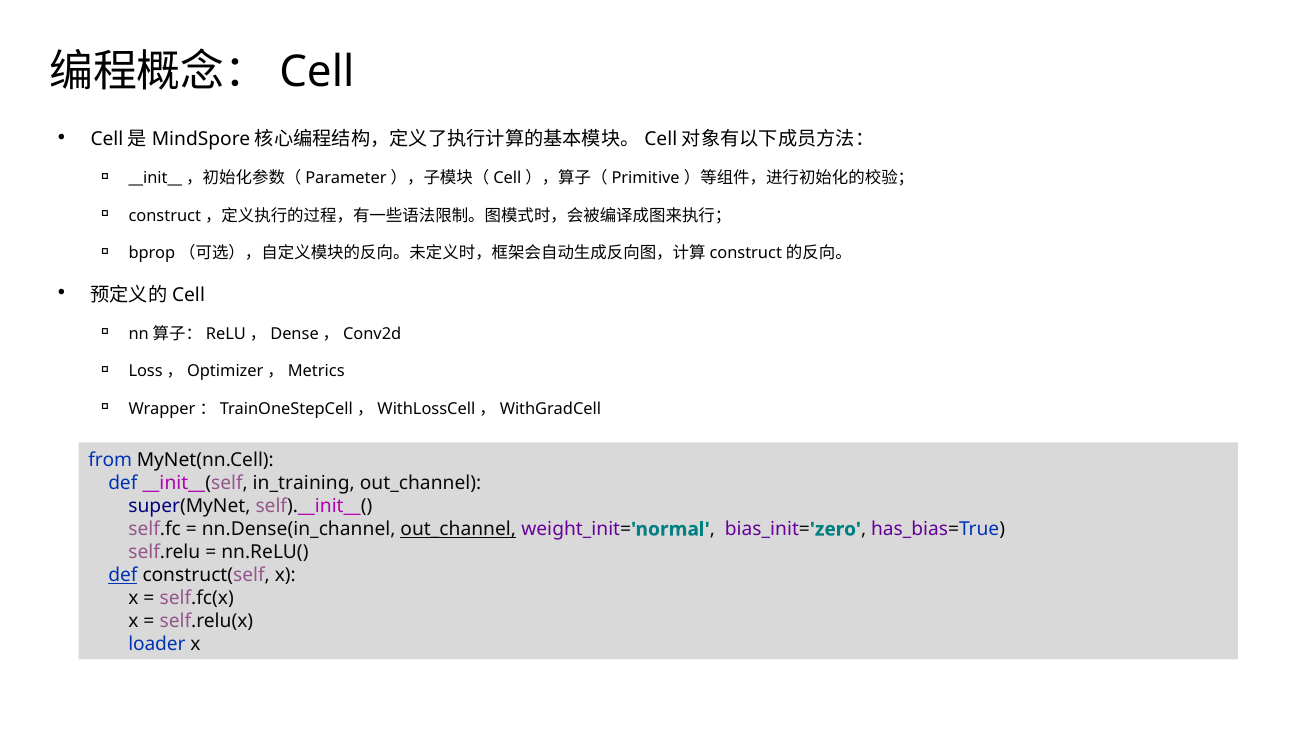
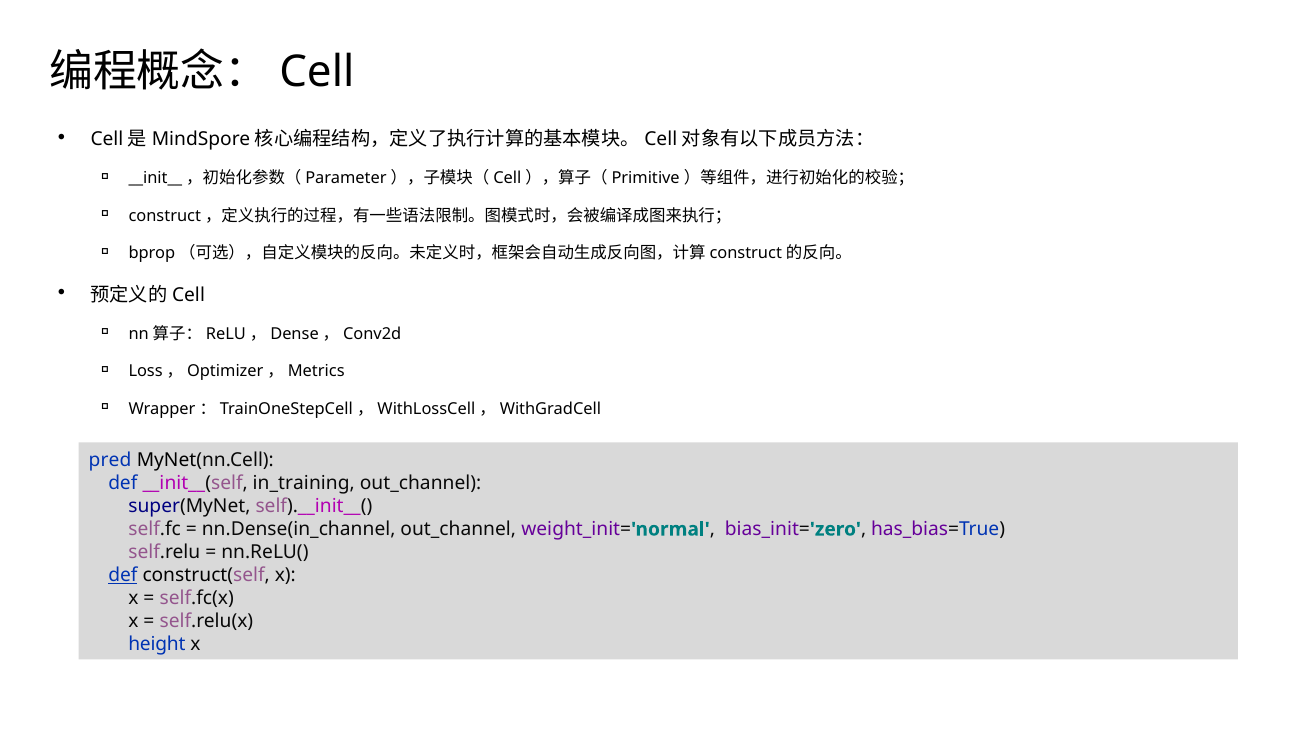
from: from -> pred (110, 460)
out_channel underline: present -> none (458, 529)
loader: loader -> height (157, 645)
